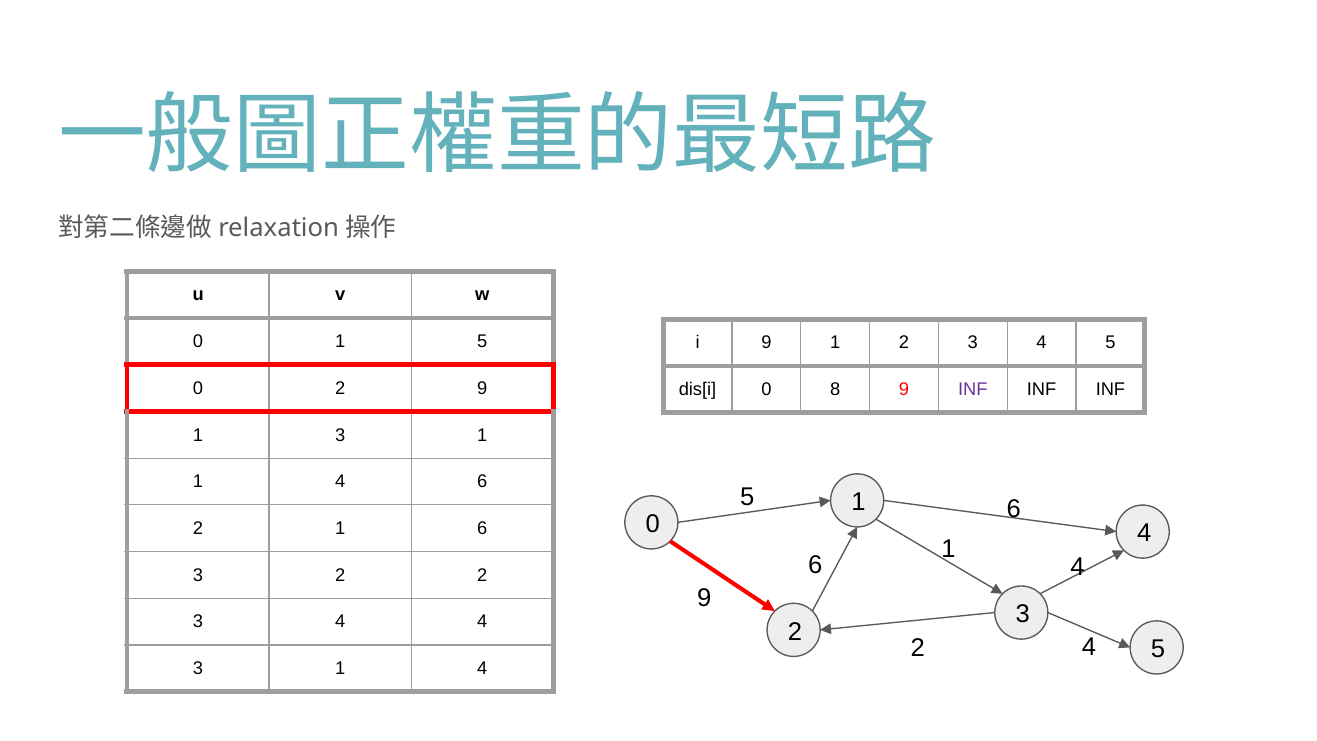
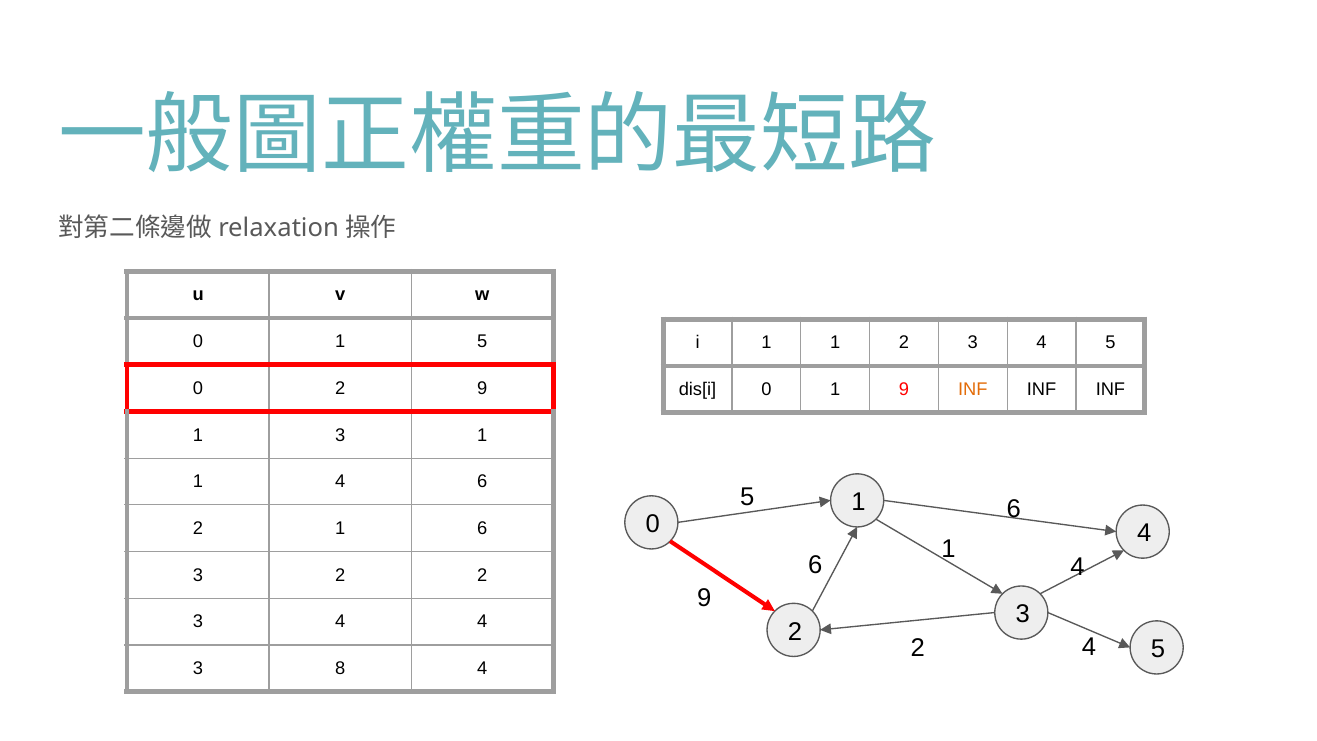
i 9: 9 -> 1 (766, 343)
dis[i 0 8: 8 -> 1 (835, 389)
INF colour: purple -> orange (973, 389)
1: 1 -> 8 (340, 668)
